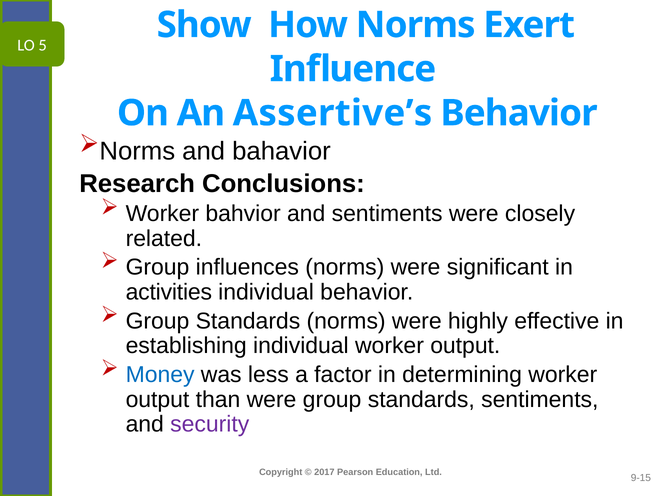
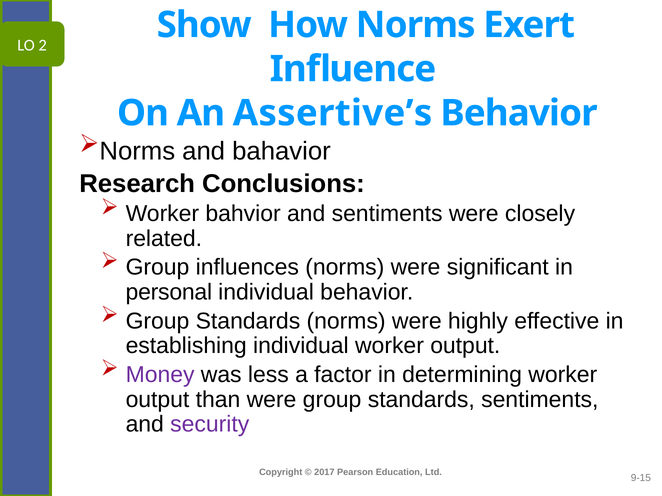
5: 5 -> 2 (43, 45)
activities: activities -> personal (169, 292)
Money colour: blue -> purple (160, 375)
